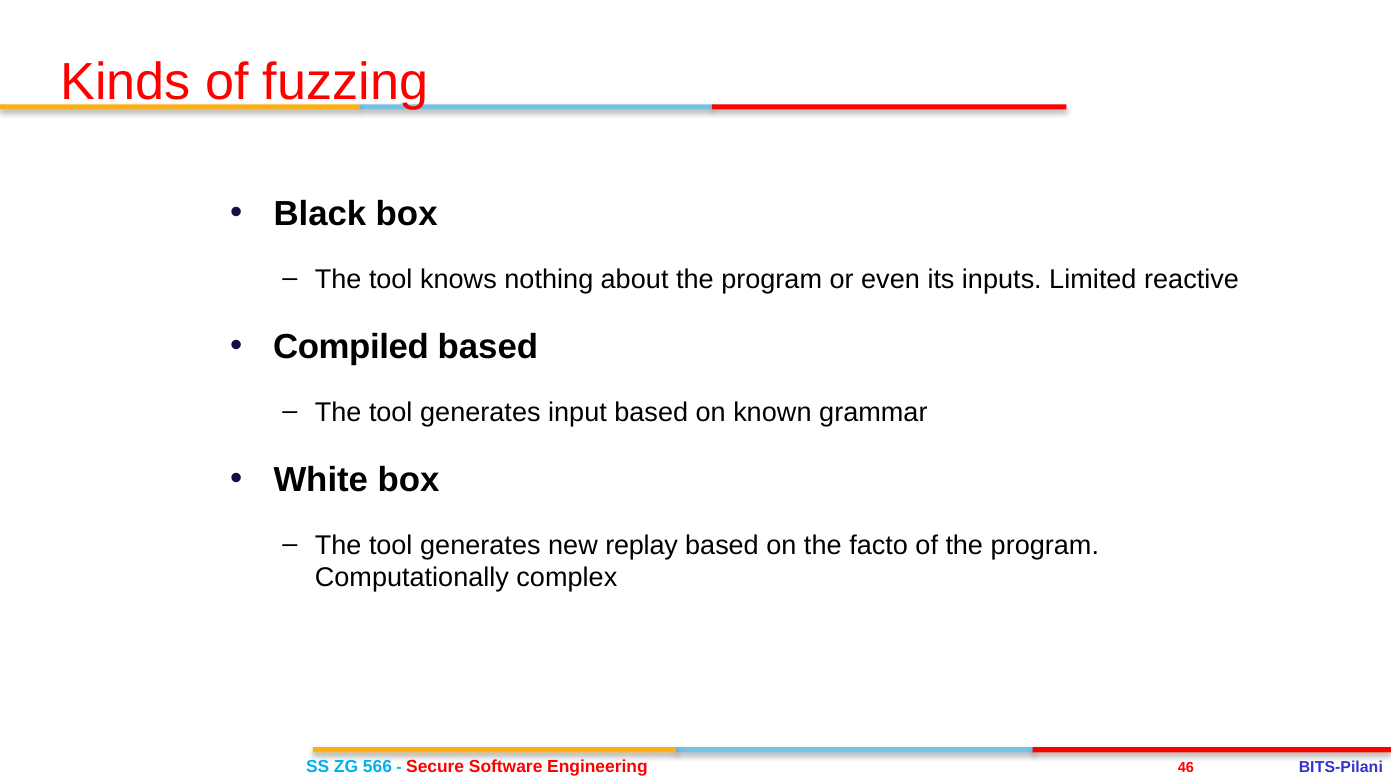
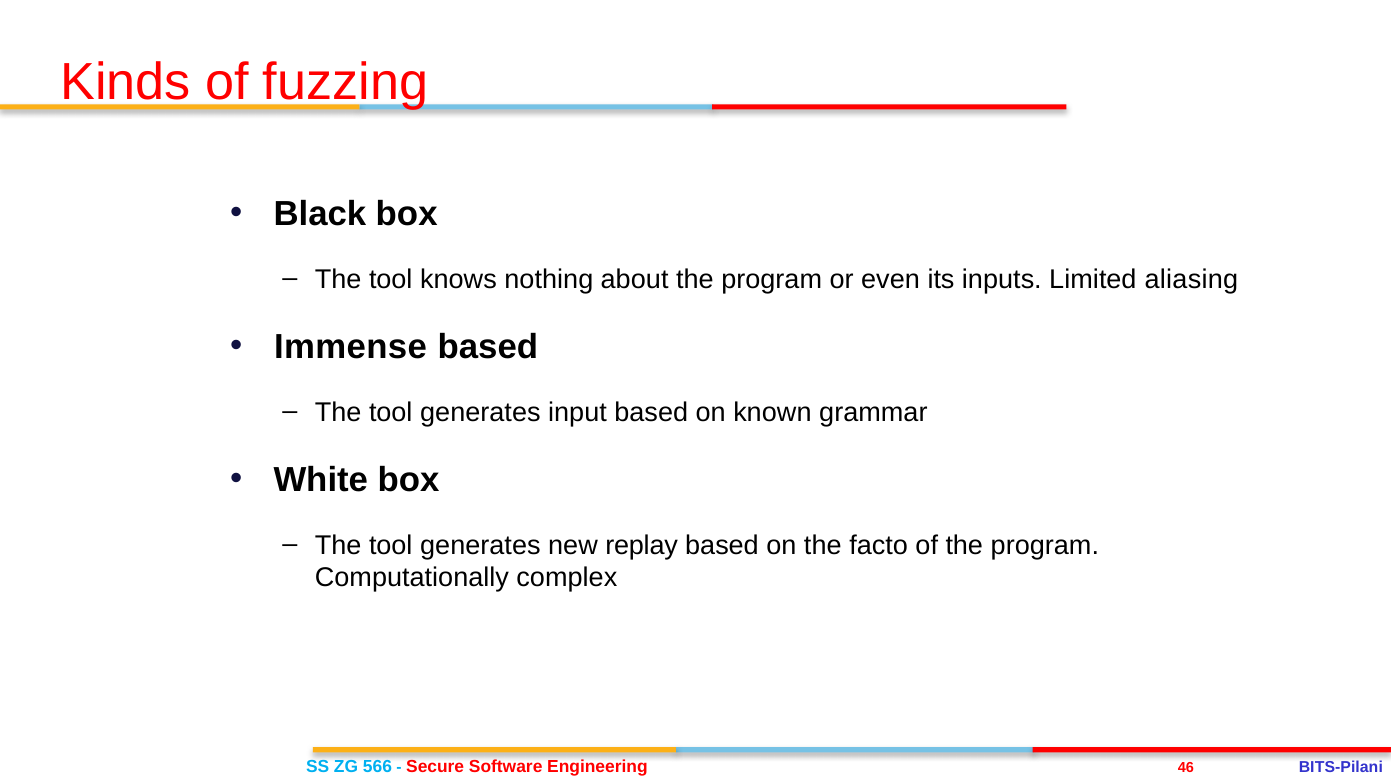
reactive: reactive -> aliasing (1191, 280)
Compiled: Compiled -> Immense (351, 347)
